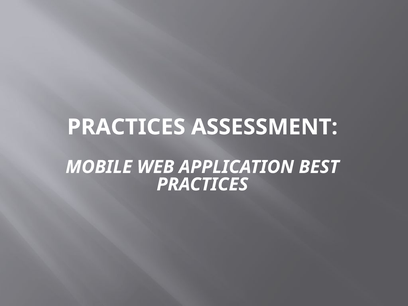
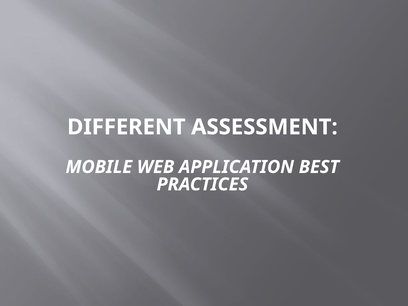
PRACTICES: PRACTICES -> DIFFERENT (126, 127)
